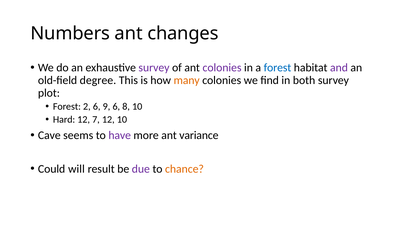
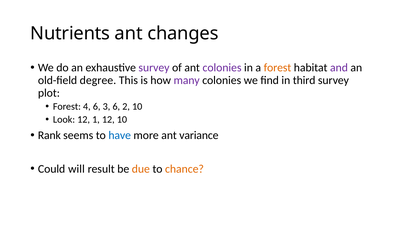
Numbers: Numbers -> Nutrients (70, 34)
forest colour: blue -> orange (277, 68)
many colour: orange -> purple (187, 80)
both: both -> third (304, 80)
2: 2 -> 4 (87, 107)
9: 9 -> 3 (106, 107)
8: 8 -> 2 (126, 107)
Hard: Hard -> Look (64, 119)
7: 7 -> 1 (96, 119)
Cave: Cave -> Rank (49, 135)
have colour: purple -> blue (120, 135)
due colour: purple -> orange (141, 169)
